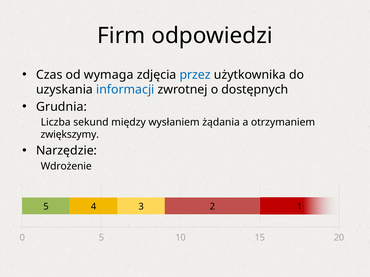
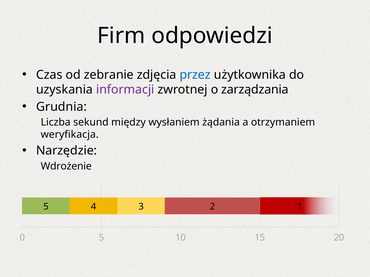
wymaga: wymaga -> zebranie (109, 75)
informacji colour: blue -> purple (125, 90)
dostępnych: dostępnych -> zarządzania (255, 90)
zwiększymy: zwiększymy -> weryfikacja (70, 135)
